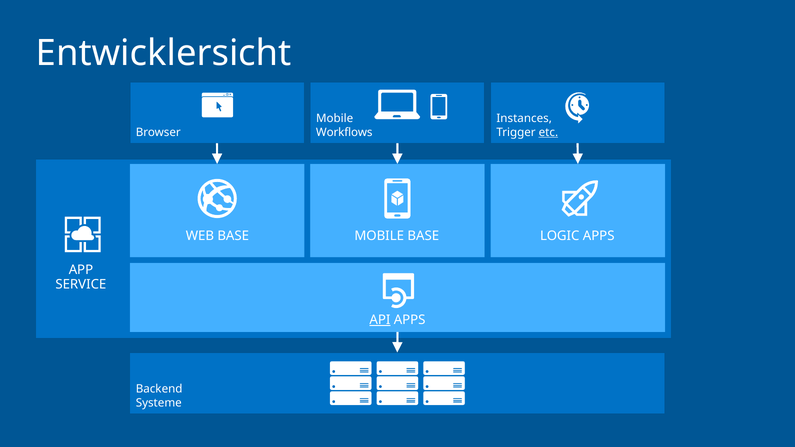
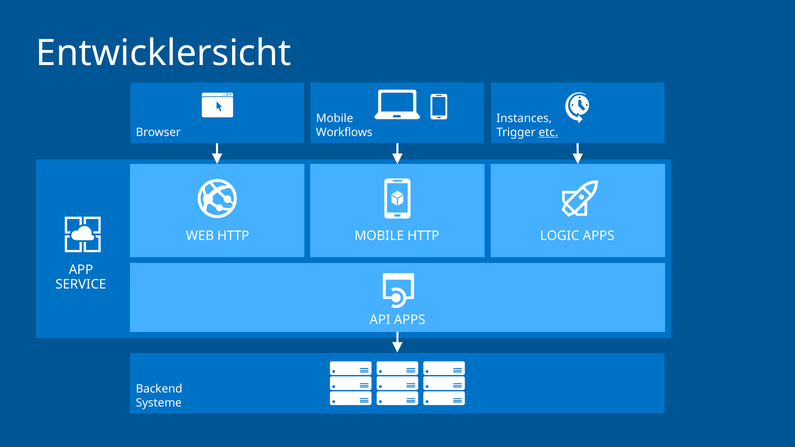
MOBILE BASE: BASE -> HTTP (423, 236)
WEB BASE: BASE -> HTTP (233, 236)
API underline: present -> none (380, 320)
